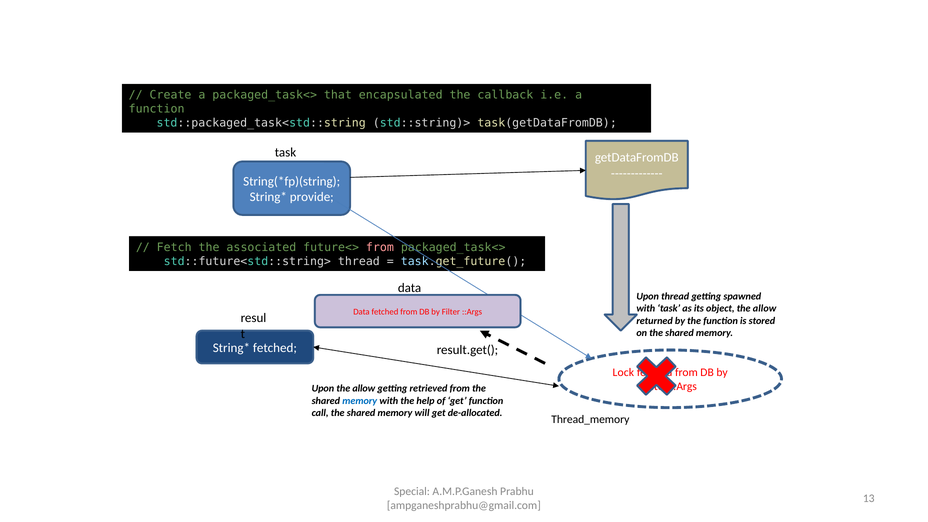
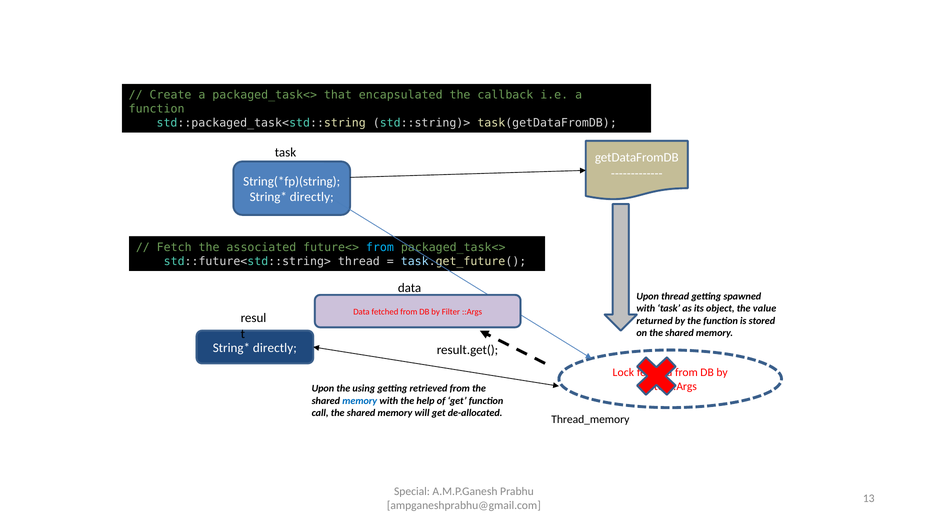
provide: provide -> directly (312, 197)
from colour: pink -> light blue (380, 247)
object the allow: allow -> value (765, 309)
fetched: fetched -> directly (275, 348)
Upon the allow: allow -> using (364, 389)
